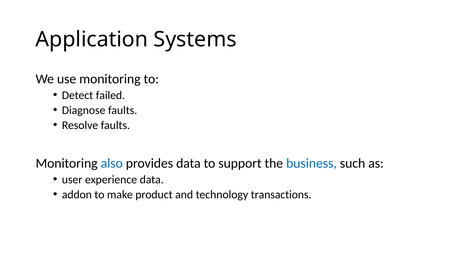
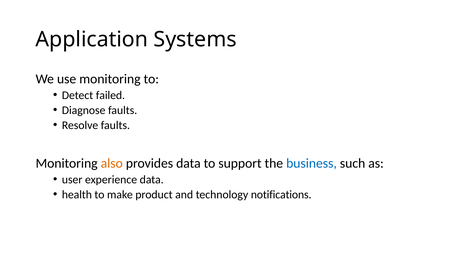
also colour: blue -> orange (112, 163)
addon: addon -> health (77, 194)
transactions: transactions -> notifications (281, 194)
